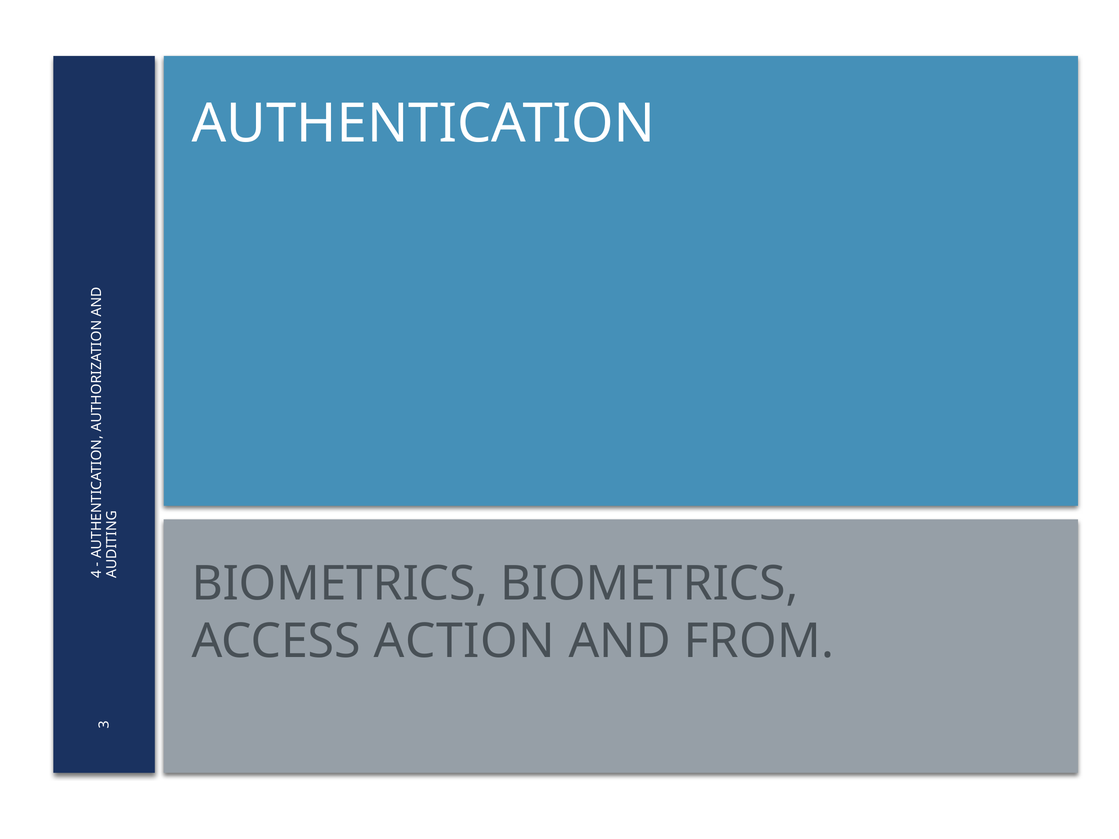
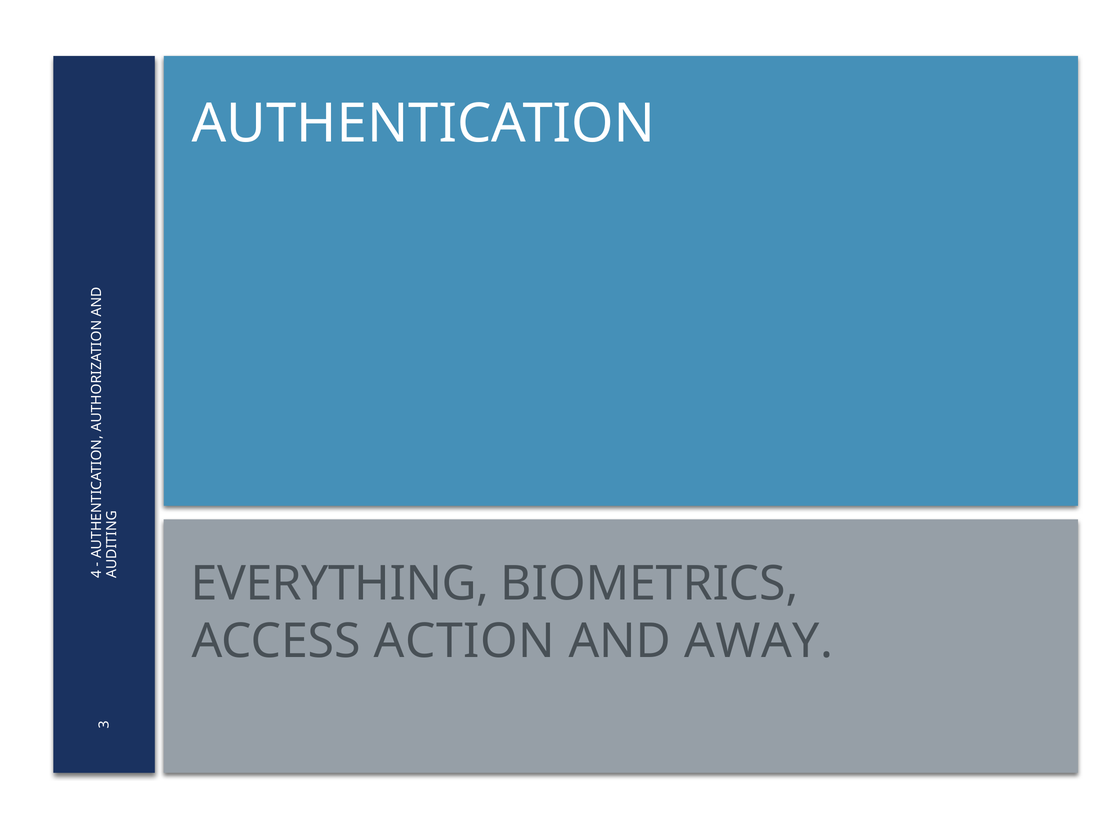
BIOMETRICS: BIOMETRICS -> EVERYTHING (340, 584)
FROM: FROM -> AWAY (759, 642)
